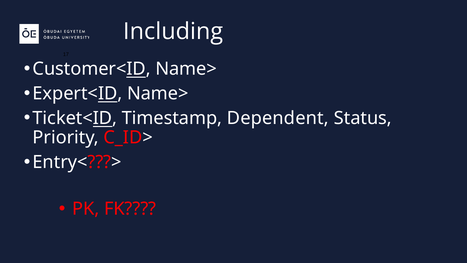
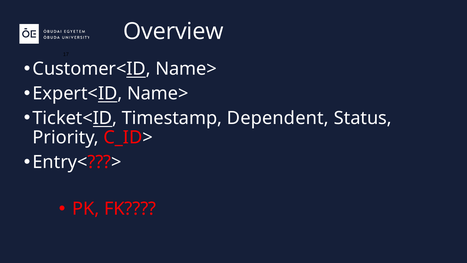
Including: Including -> Overview (173, 31)
